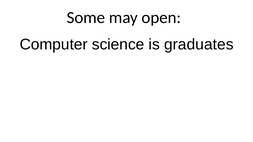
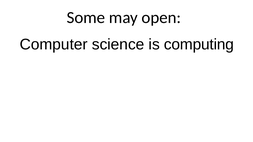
graduates: graduates -> computing (199, 45)
